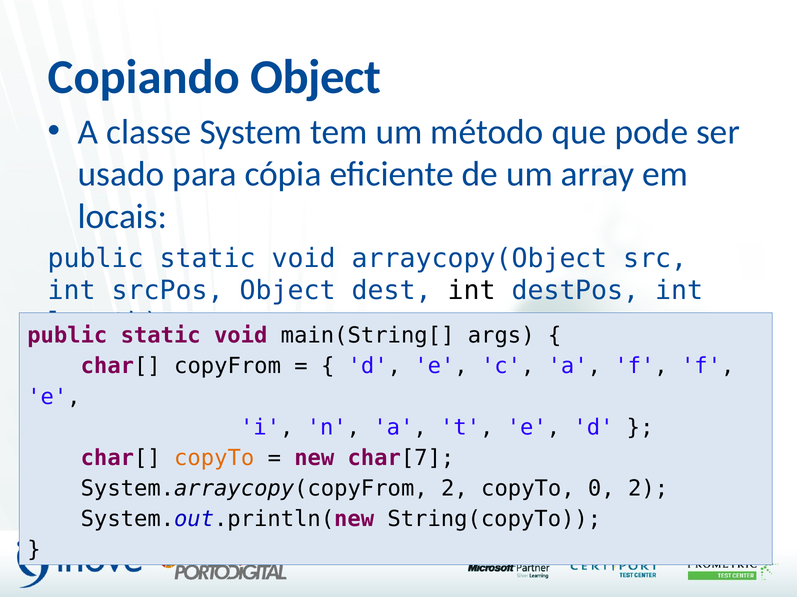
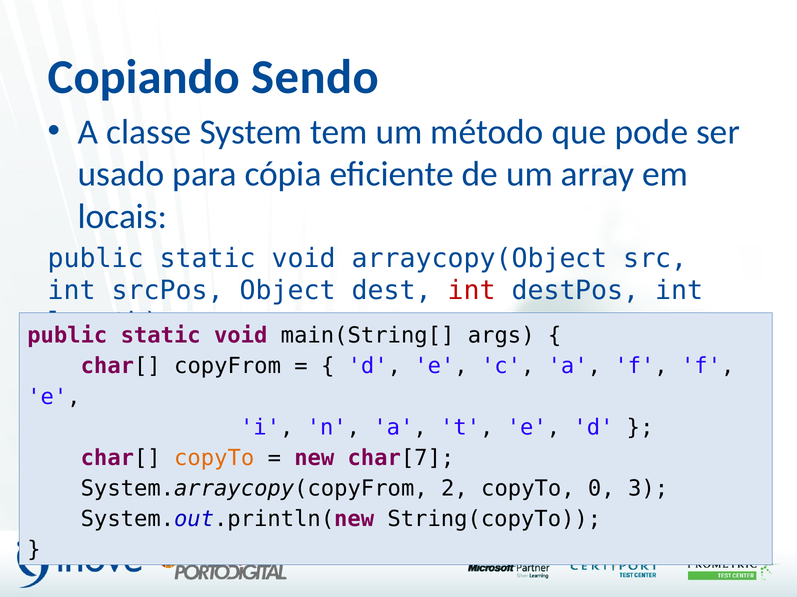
Copiando Object: Object -> Sendo (315, 77)
int colour: black -> red (472, 291)
0 2: 2 -> 3 (648, 489)
